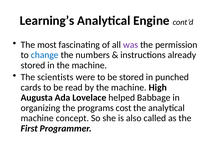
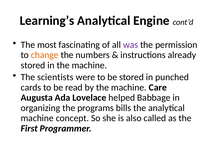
change colour: blue -> orange (45, 55)
High: High -> Care (158, 87)
cost: cost -> bills (124, 108)
